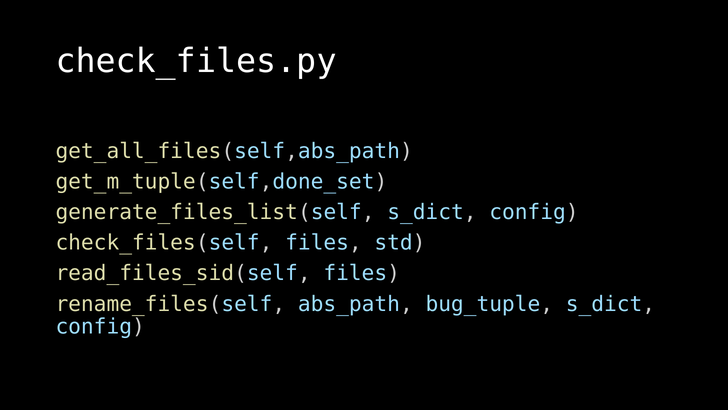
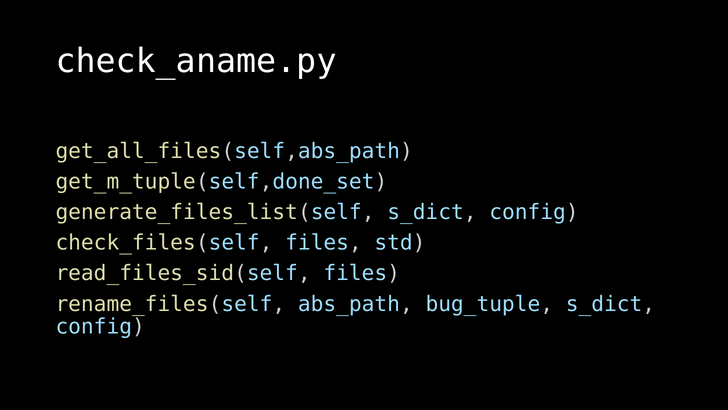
check_files.py: check_files.py -> check_aname.py (196, 61)
